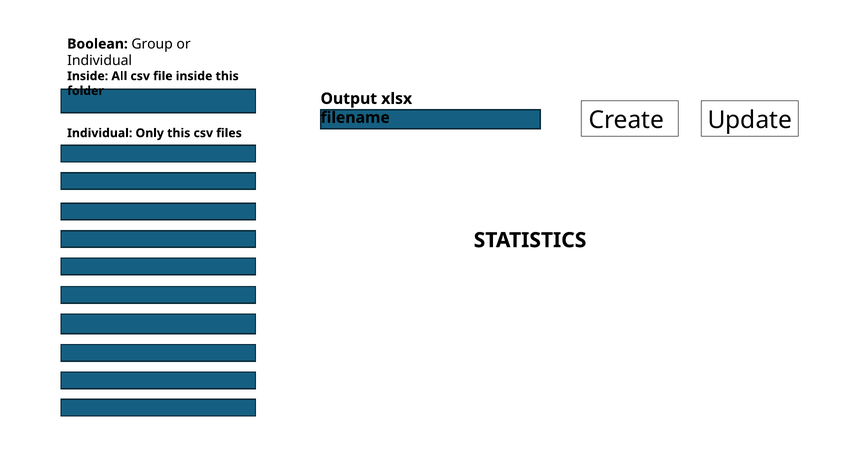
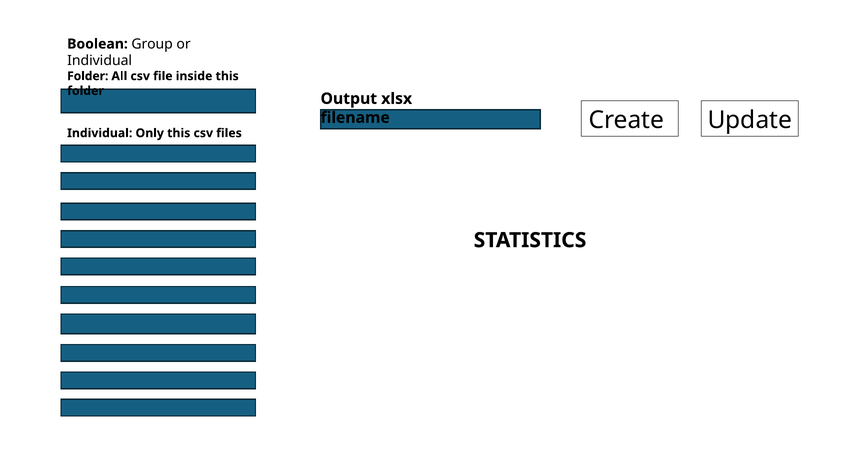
Inside: Inside -> Folder (88, 76)
